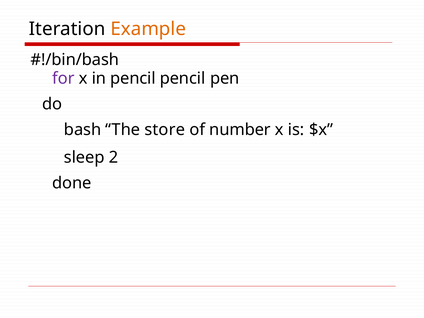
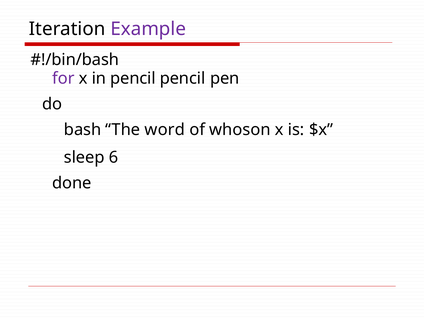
Example colour: orange -> purple (148, 29)
store: store -> word (165, 130)
number: number -> whoson (240, 130)
2: 2 -> 6 (114, 157)
